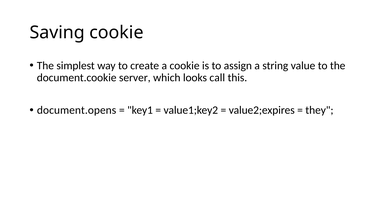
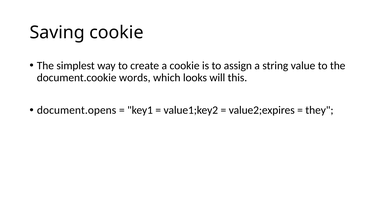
server: server -> words (135, 78)
call: call -> will (217, 78)
